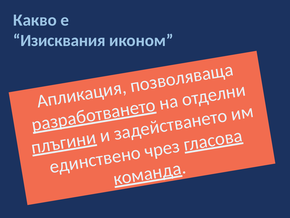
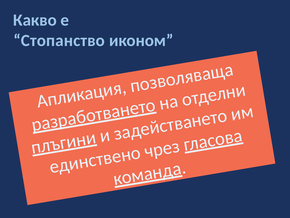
Изисквания: Изисквания -> Стопанство (59, 40)
